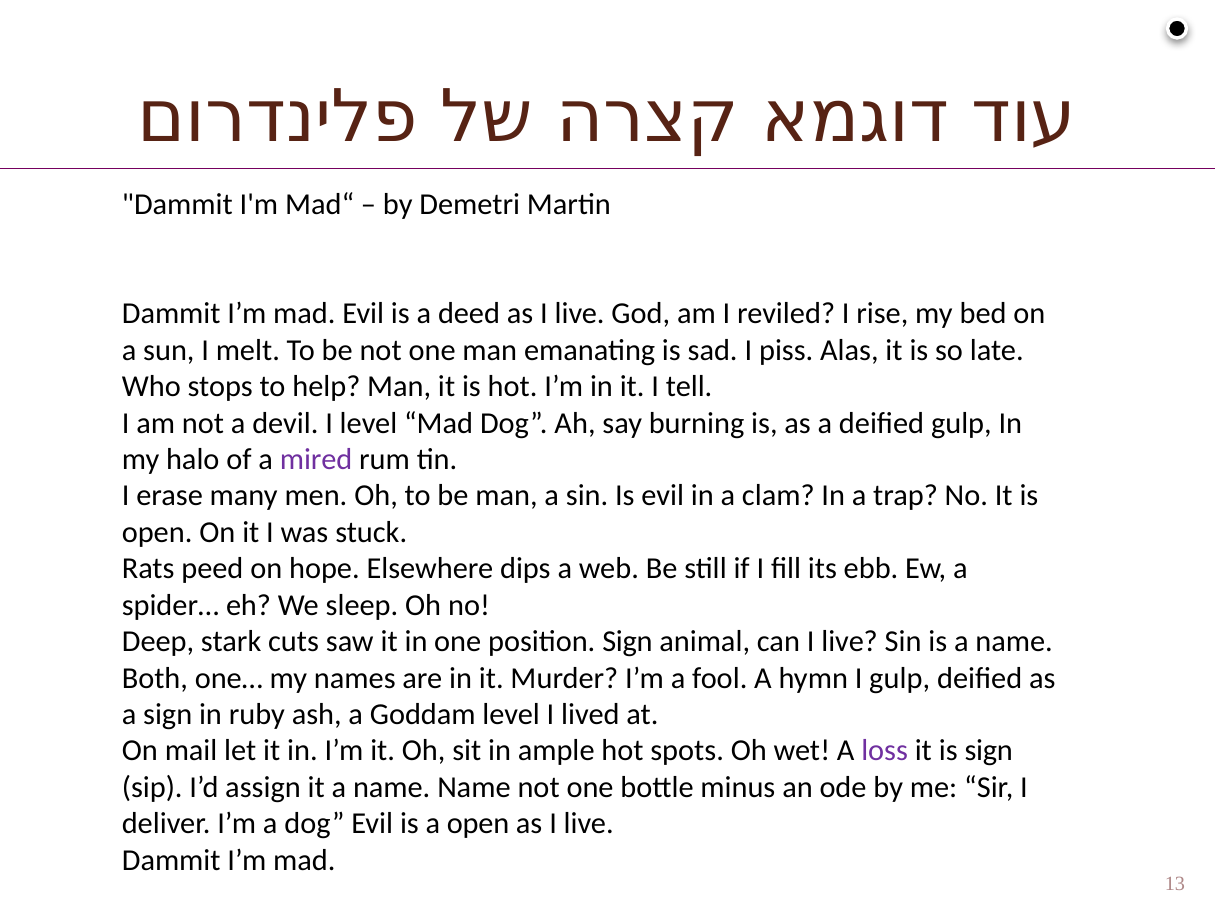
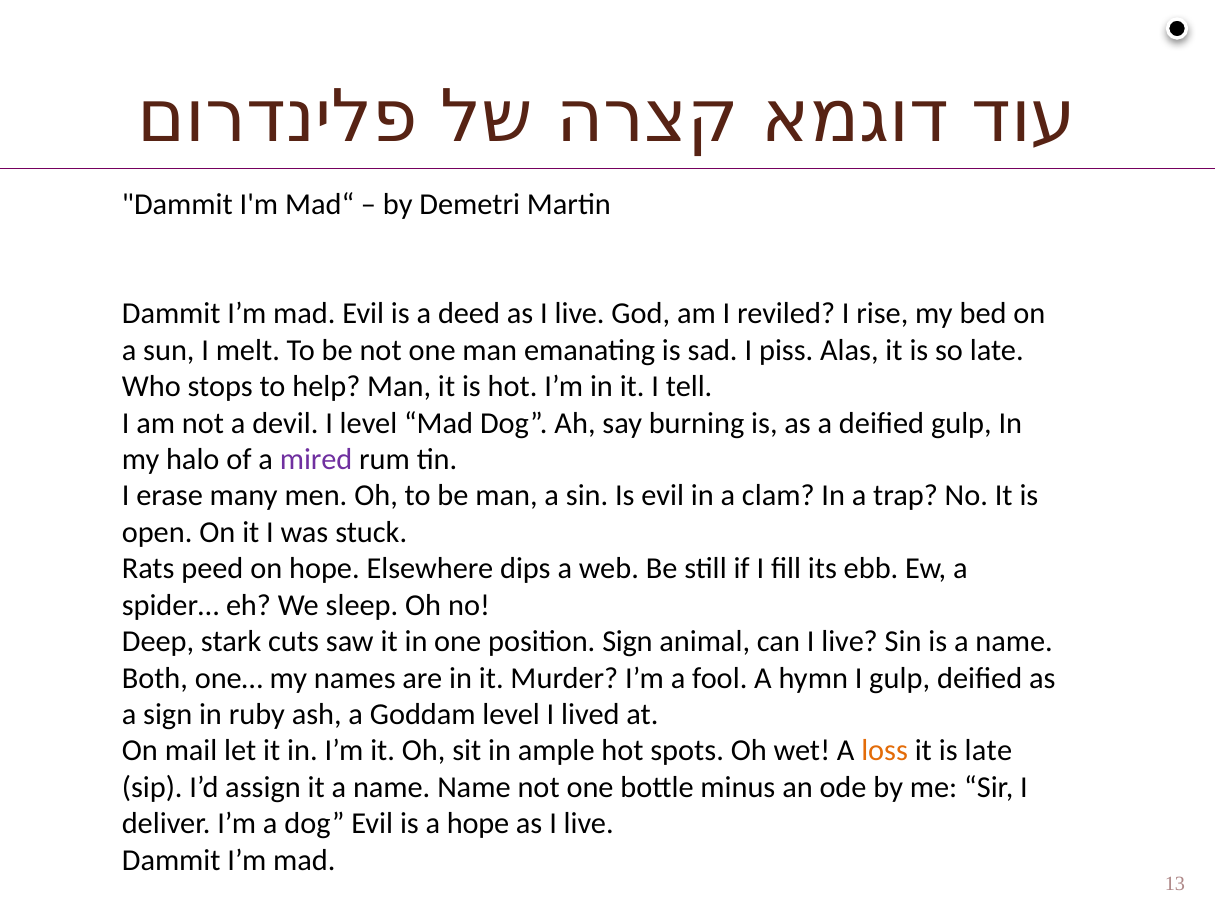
loss colour: purple -> orange (885, 751)
is sign: sign -> late (988, 751)
a open: open -> hope (478, 824)
